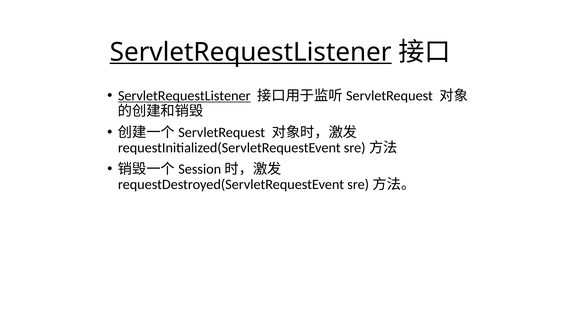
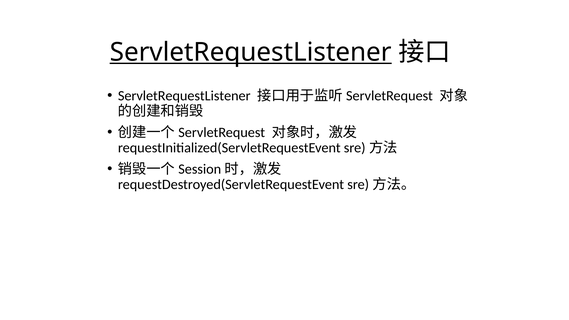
ServletRequestListener underline: present -> none (184, 96)
